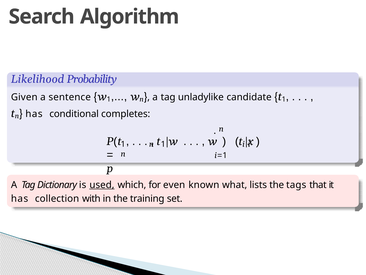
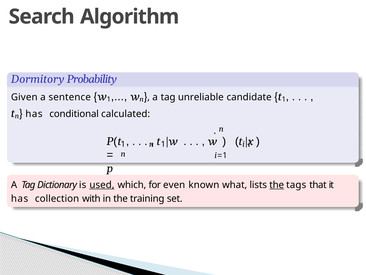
Likelihood: Likelihood -> Dormitory (38, 79)
unladylike: unladylike -> unreliable (201, 97)
completes: completes -> calculated (126, 114)
the underline: none -> present (277, 185)
